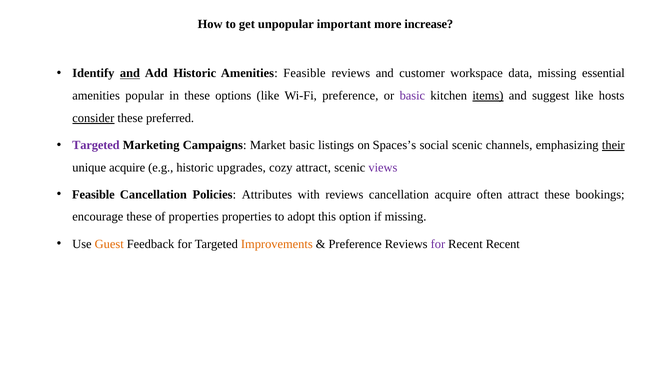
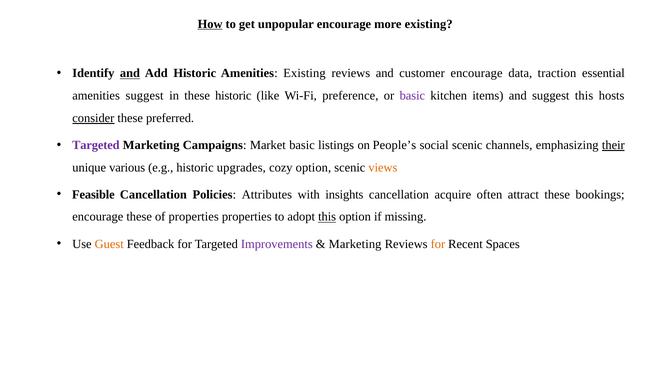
How underline: none -> present (210, 24)
unpopular important: important -> encourage (344, 24)
more increase: increase -> existing (429, 24)
Amenities Feasible: Feasible -> Existing (304, 73)
customer workspace: workspace -> encourage (477, 73)
data missing: missing -> traction (557, 73)
amenities popular: popular -> suggest (145, 96)
these options: options -> historic (233, 96)
items underline: present -> none (488, 96)
suggest like: like -> this (584, 96)
Spaces’s: Spaces’s -> People’s (394, 145)
unique acquire: acquire -> various (127, 167)
cozy attract: attract -> option (313, 167)
views colour: purple -> orange (383, 167)
with reviews: reviews -> insights (344, 194)
this underline: none -> present (327, 217)
Improvements colour: orange -> purple (277, 244)
Preference: Preference -> Marketing (355, 244)
for colour: purple -> orange (438, 244)
Recent Recent: Recent -> Spaces (503, 244)
